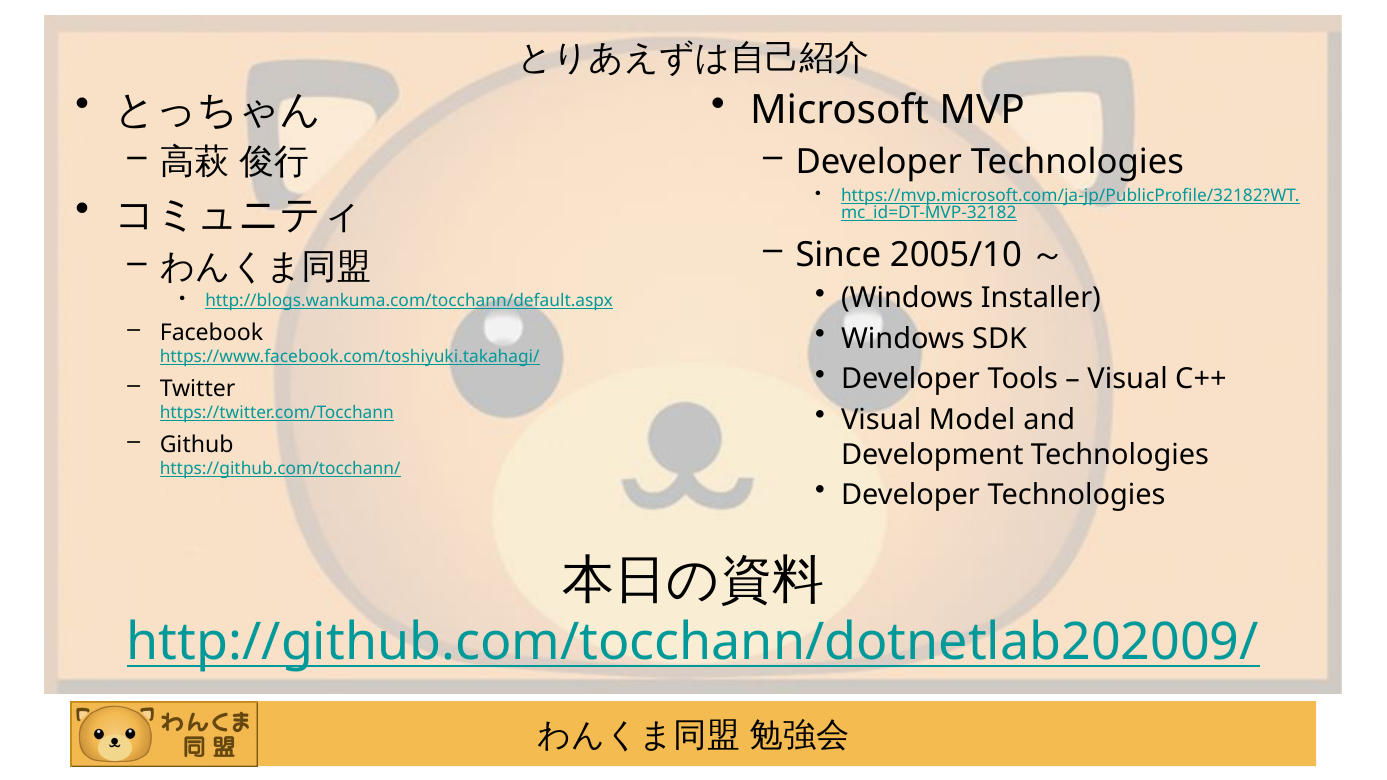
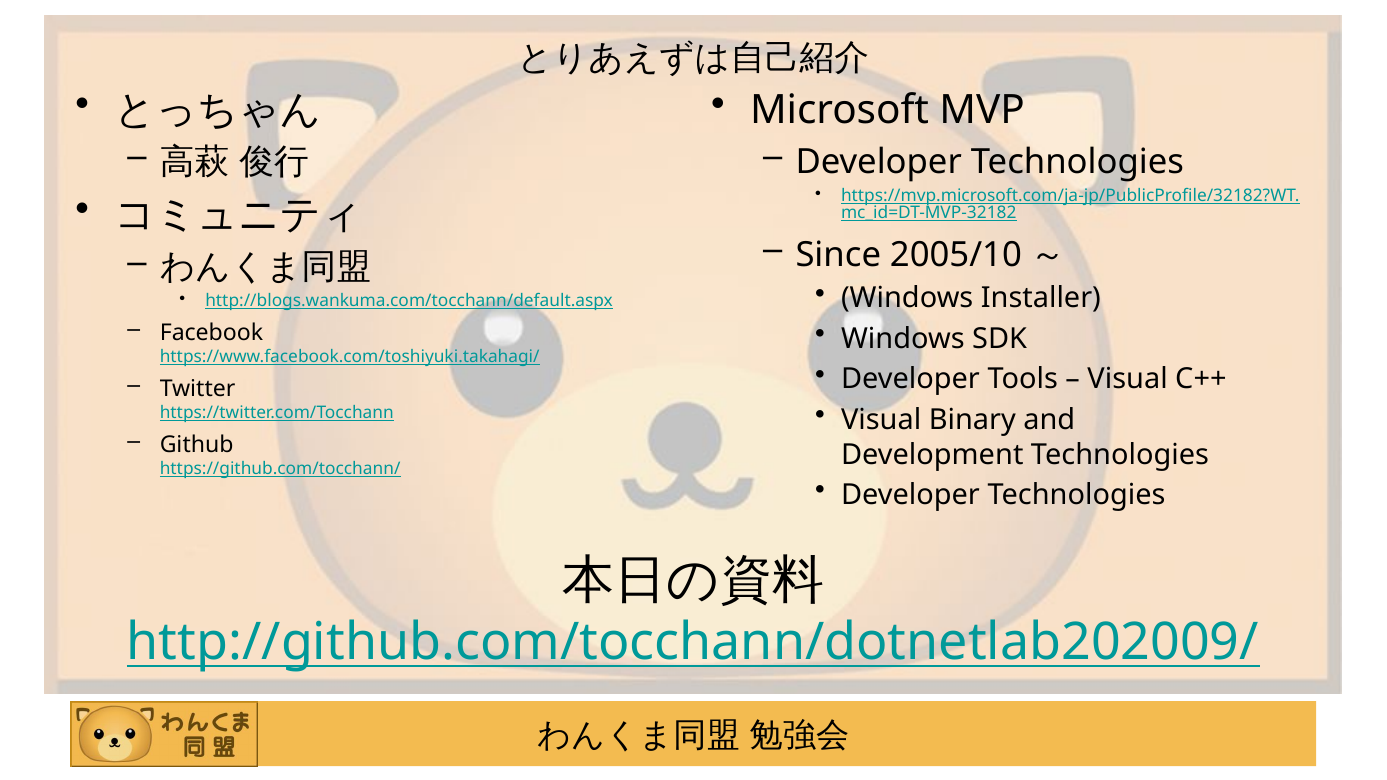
Model: Model -> Binary (972, 420)
